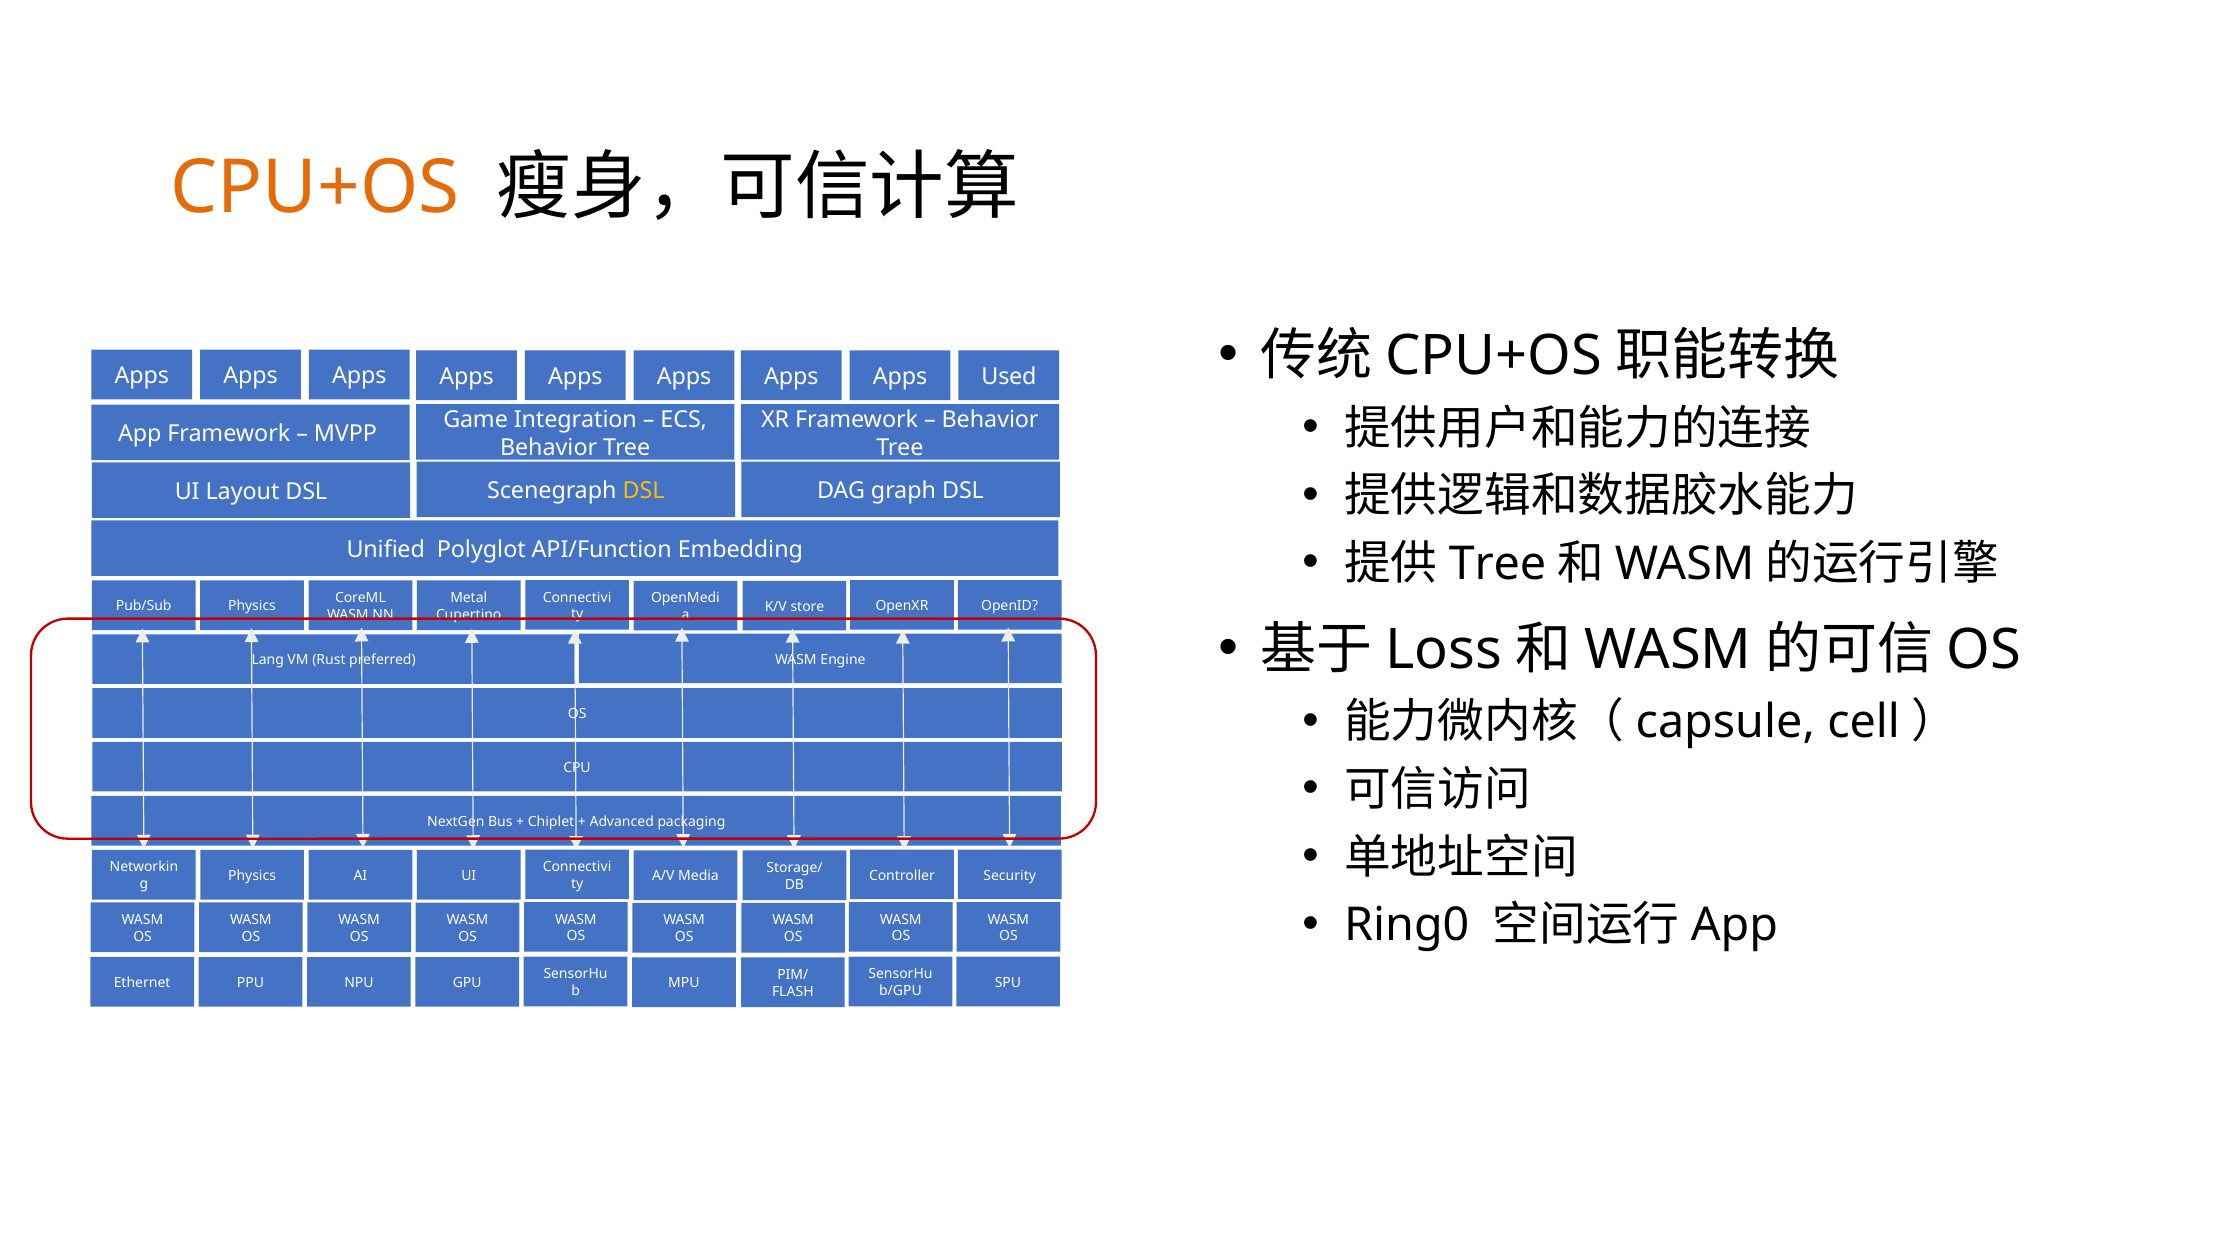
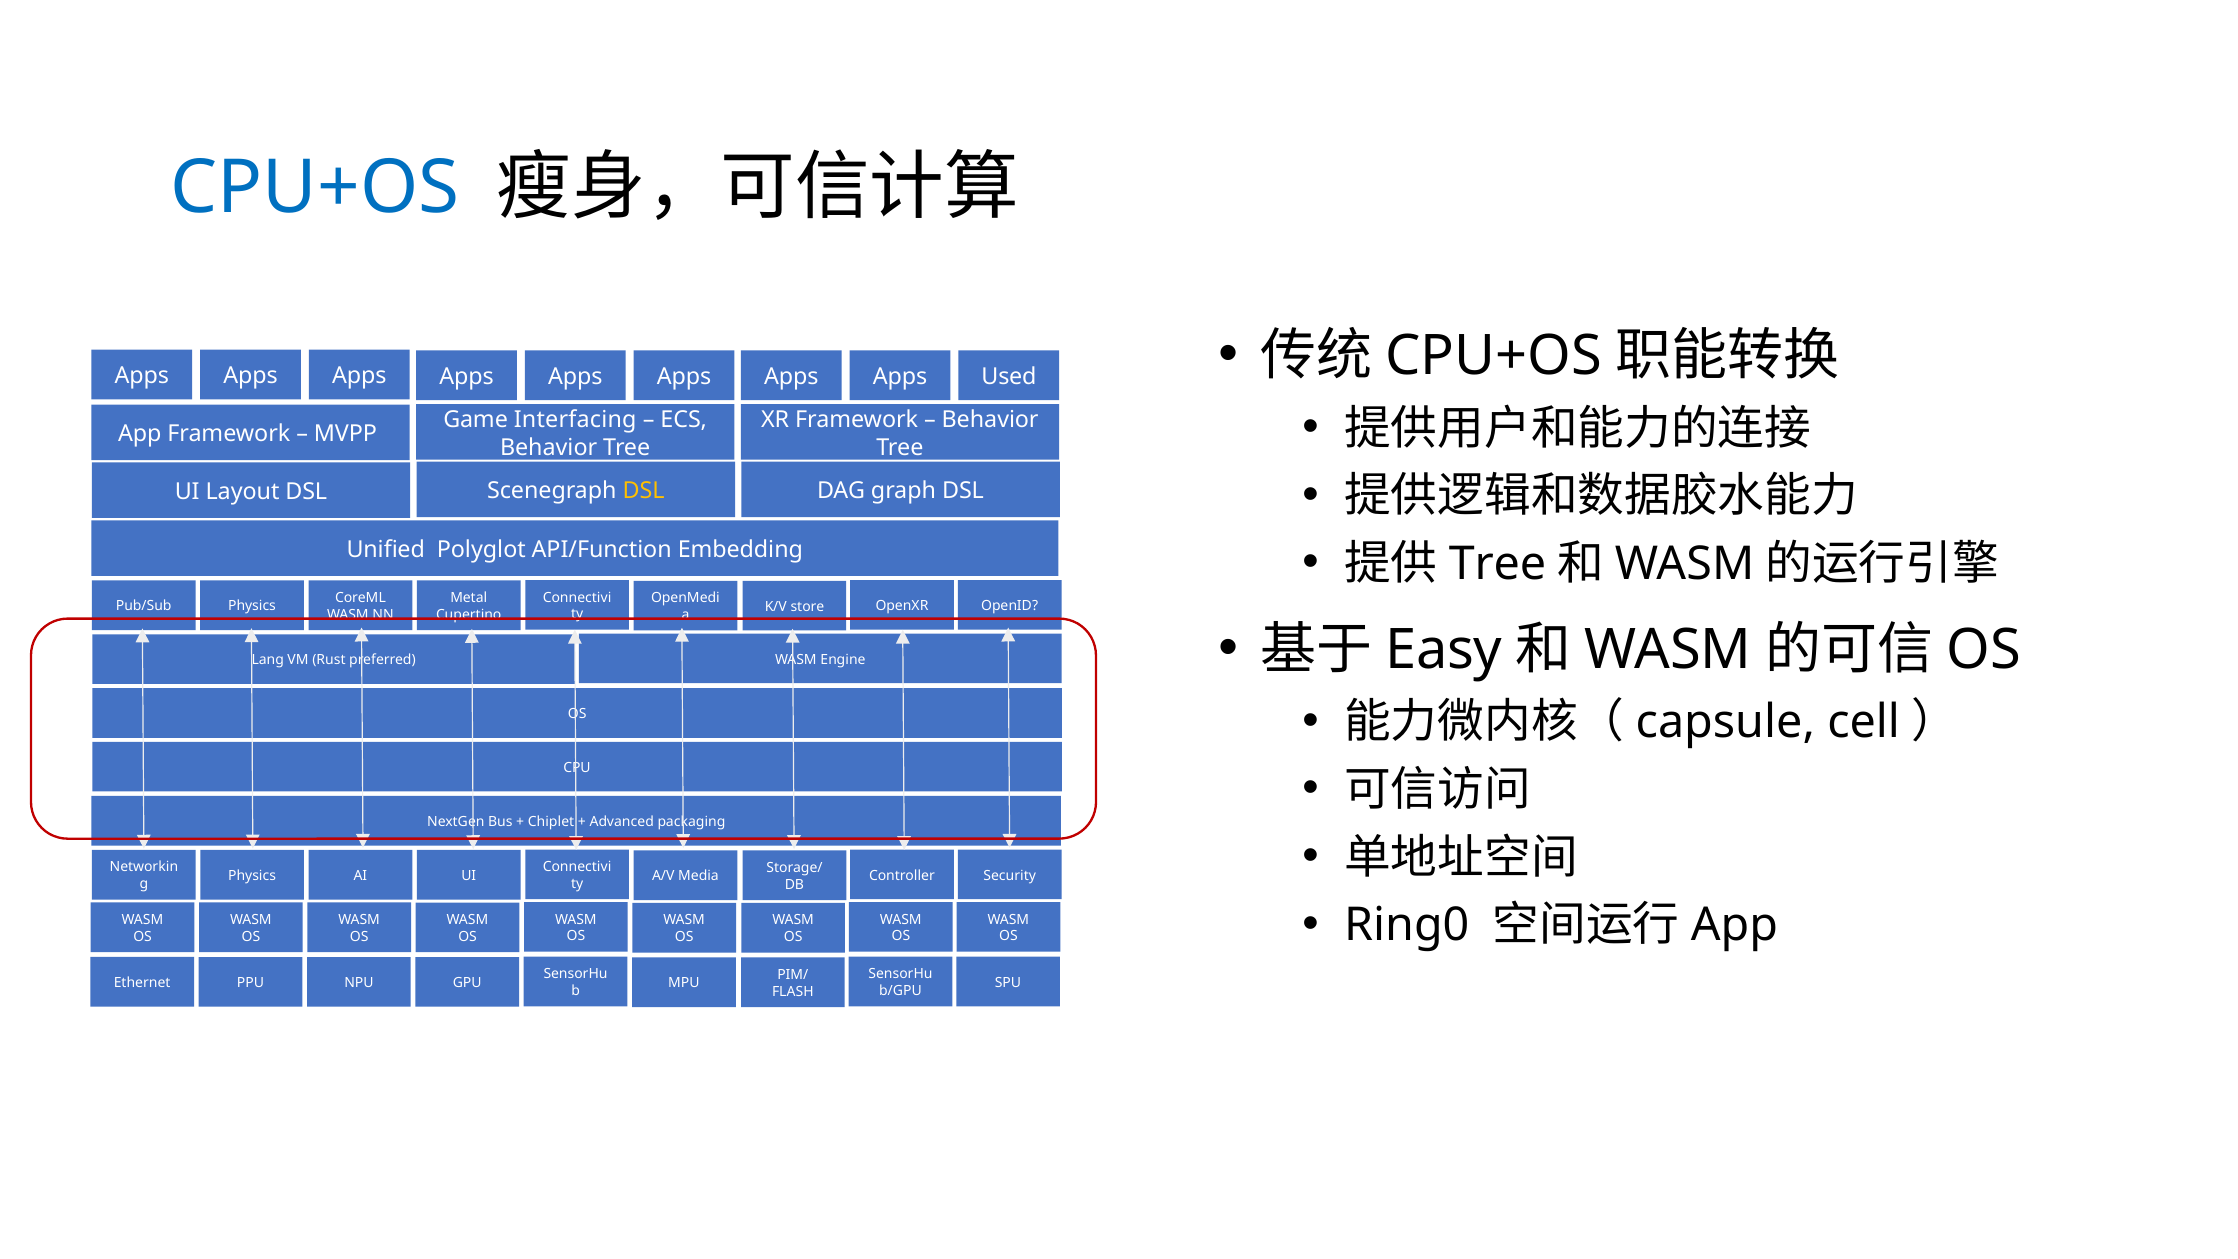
CPU+OS colour: orange -> blue (315, 188)
Integration: Integration -> Interfacing (575, 419)
Loss: Loss -> Easy (1444, 650)
